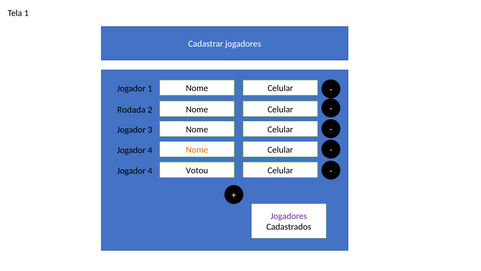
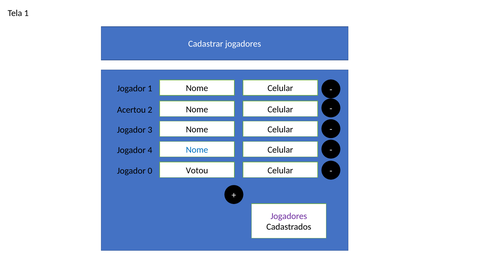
Rodada: Rodada -> Acertou (131, 110)
Nome colour: orange -> blue (197, 150)
4: 4 -> 0 (150, 170)
